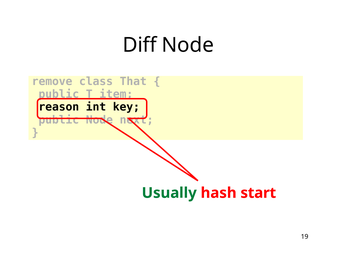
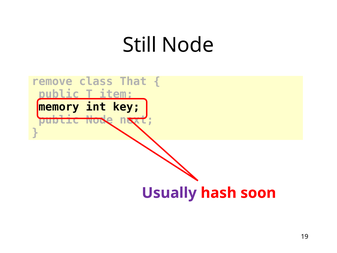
Diff: Diff -> Still (140, 45)
reason: reason -> memory (59, 107)
Usually colour: green -> purple (169, 193)
start: start -> soon (258, 193)
